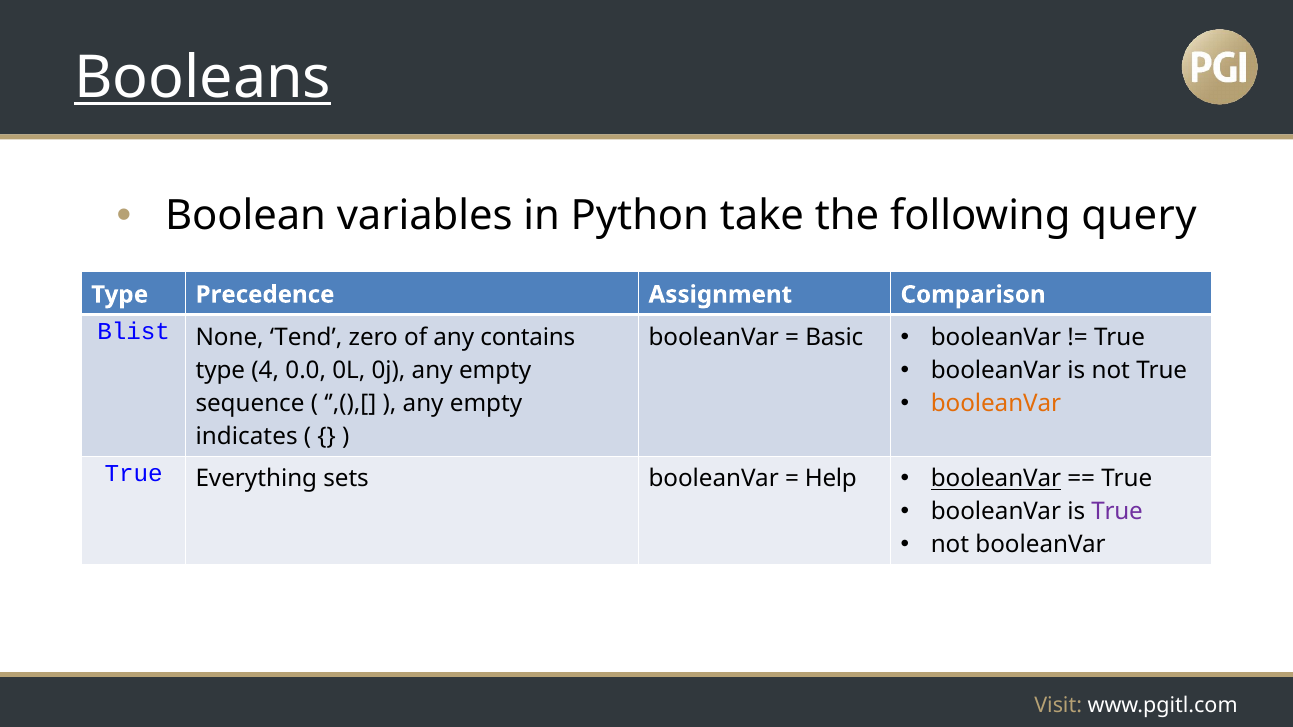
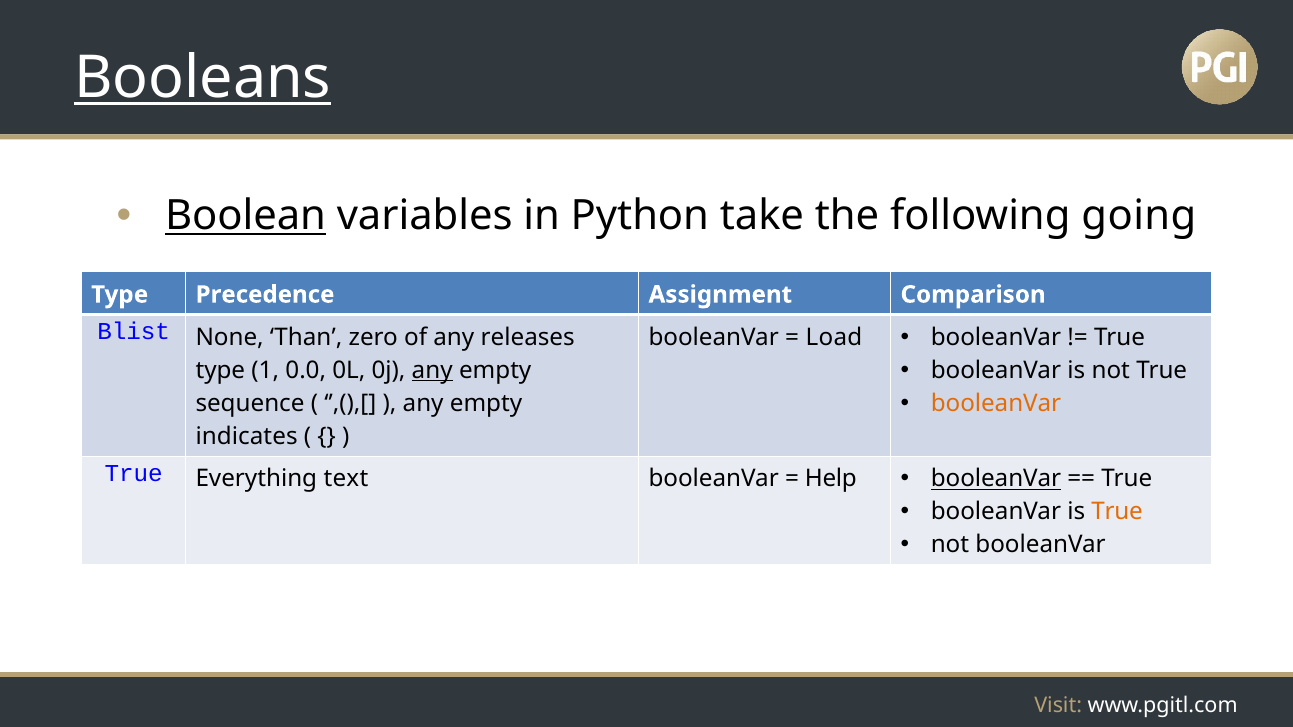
Boolean underline: none -> present (245, 216)
query: query -> going (1139, 216)
Tend: Tend -> Than (306, 337)
contains: contains -> releases (528, 337)
Basic: Basic -> Load (834, 337)
4: 4 -> 1 (265, 370)
any underline: none -> present (432, 370)
sets: sets -> text (346, 479)
True colour: purple -> orange (1117, 512)
